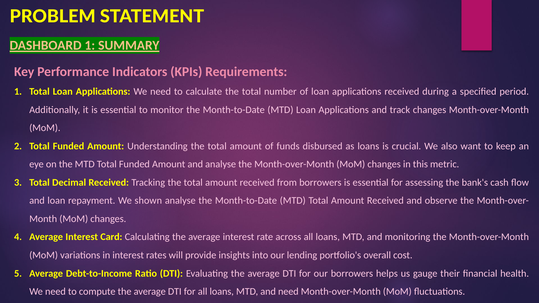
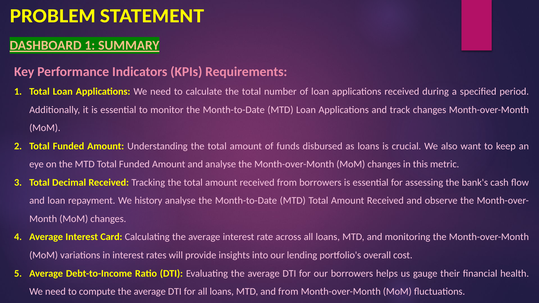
shown: shown -> history (148, 201)
and need: need -> from (288, 292)
